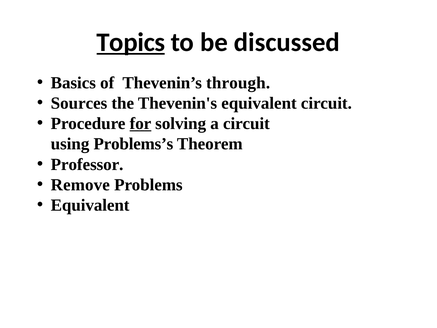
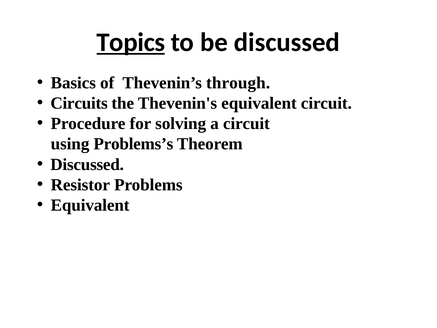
Sources: Sources -> Circuits (79, 103)
for underline: present -> none (140, 124)
Professor: Professor -> Discussed (87, 164)
Remove: Remove -> Resistor (80, 185)
